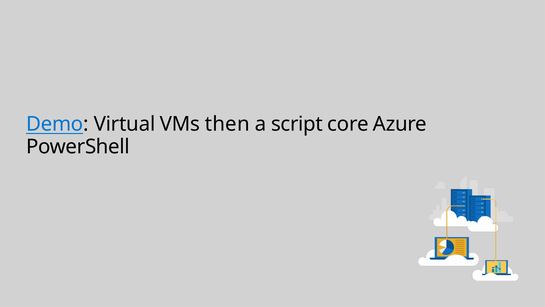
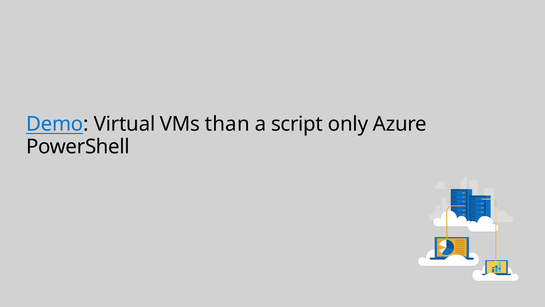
then: then -> than (227, 124)
core: core -> only (348, 124)
